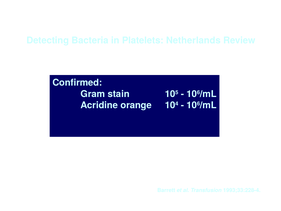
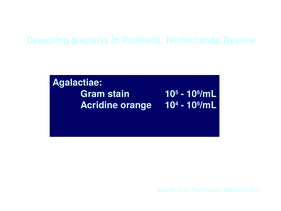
Confirmed: Confirmed -> Agalactiae (77, 83)
